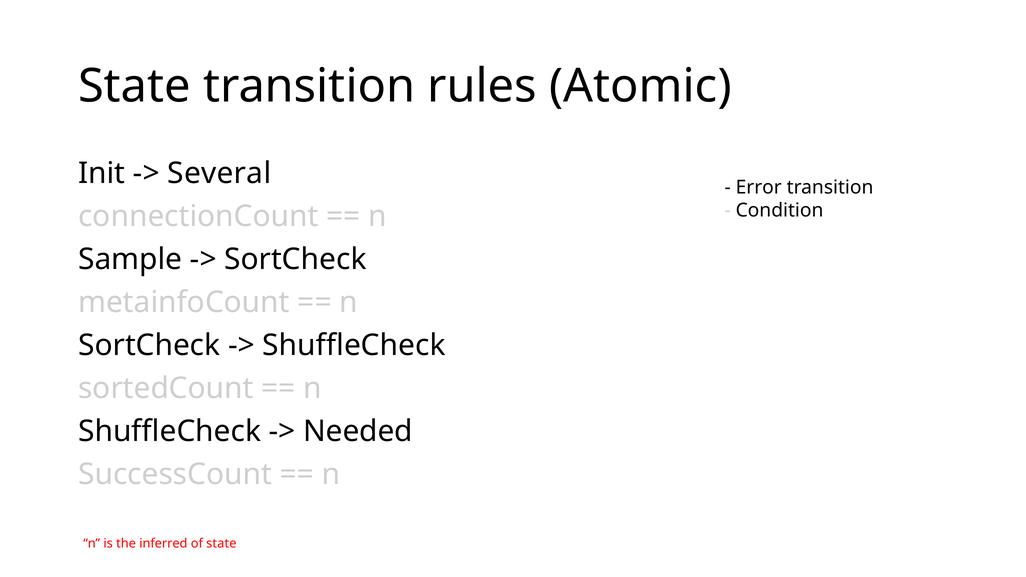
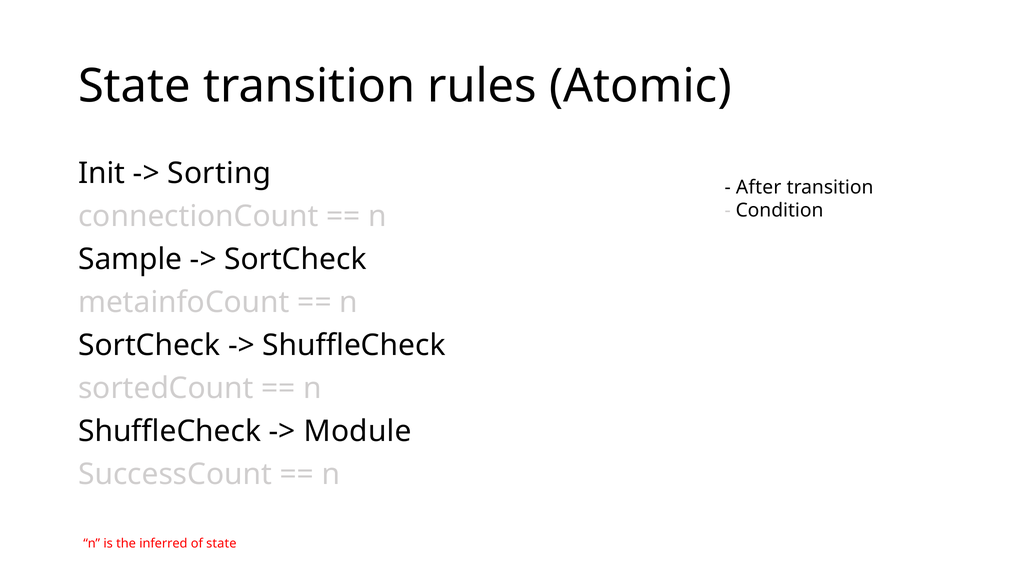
Several: Several -> Sorting (219, 173)
Error: Error -> After (759, 188)
Needed: Needed -> Module (358, 432)
